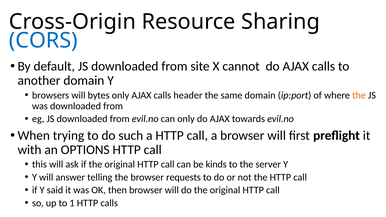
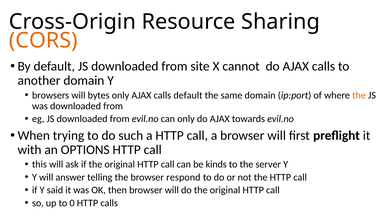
CORS colour: blue -> orange (43, 40)
calls header: header -> default (188, 95)
requests: requests -> respond (183, 177)
1: 1 -> 0 (72, 203)
